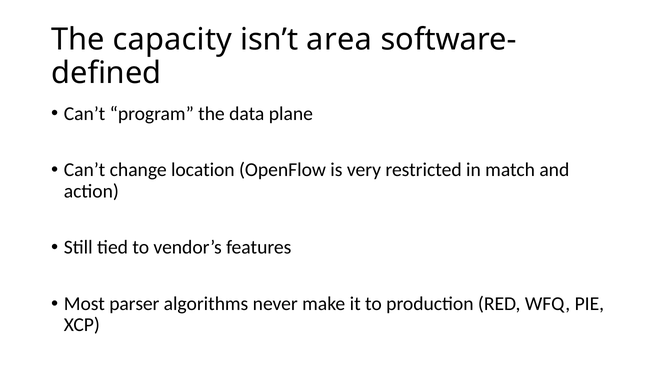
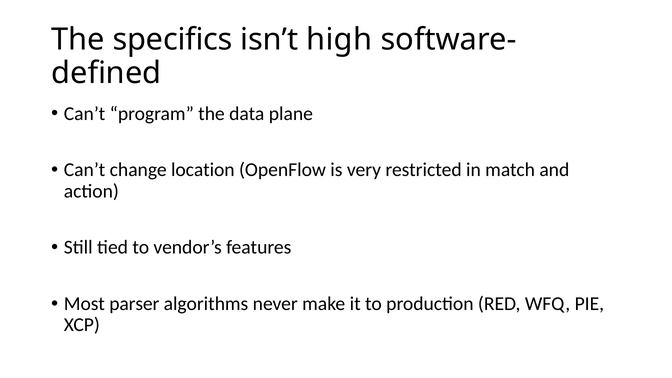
capacity: capacity -> specifics (173, 40)
area: area -> high (339, 40)
